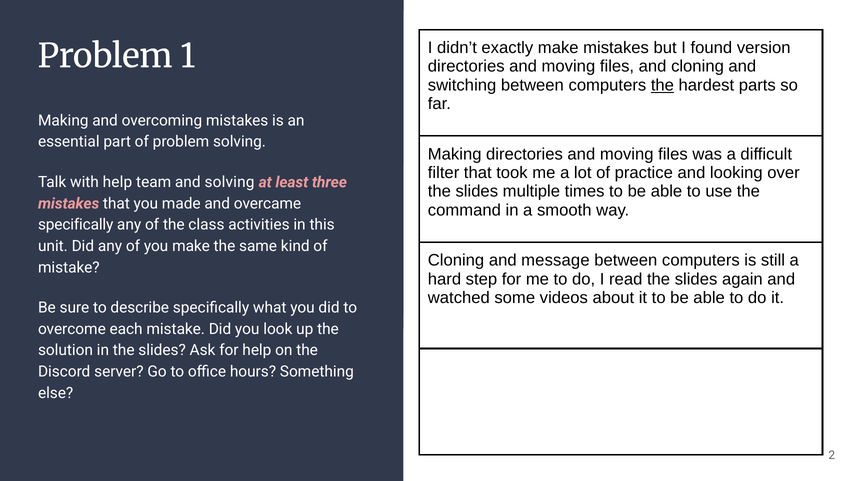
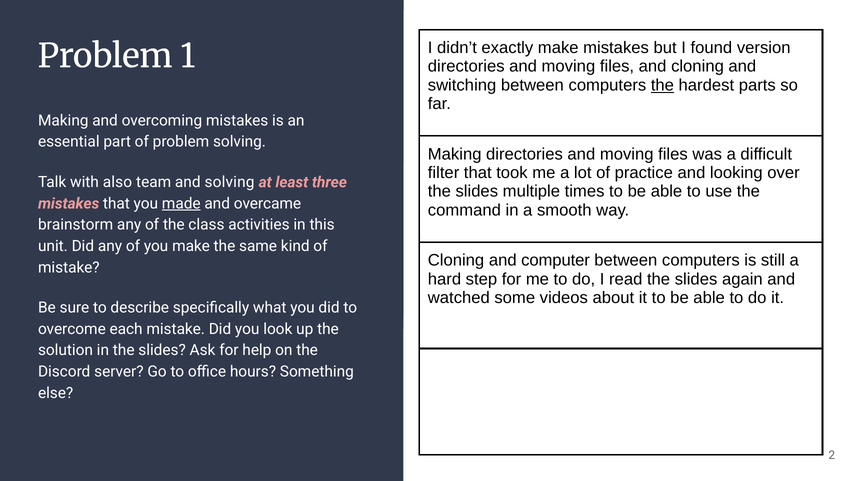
with help: help -> also (117, 182)
made underline: none -> present (181, 203)
specifically: specifically -> brainstorm (76, 225)
message: message -> computer (556, 260)
